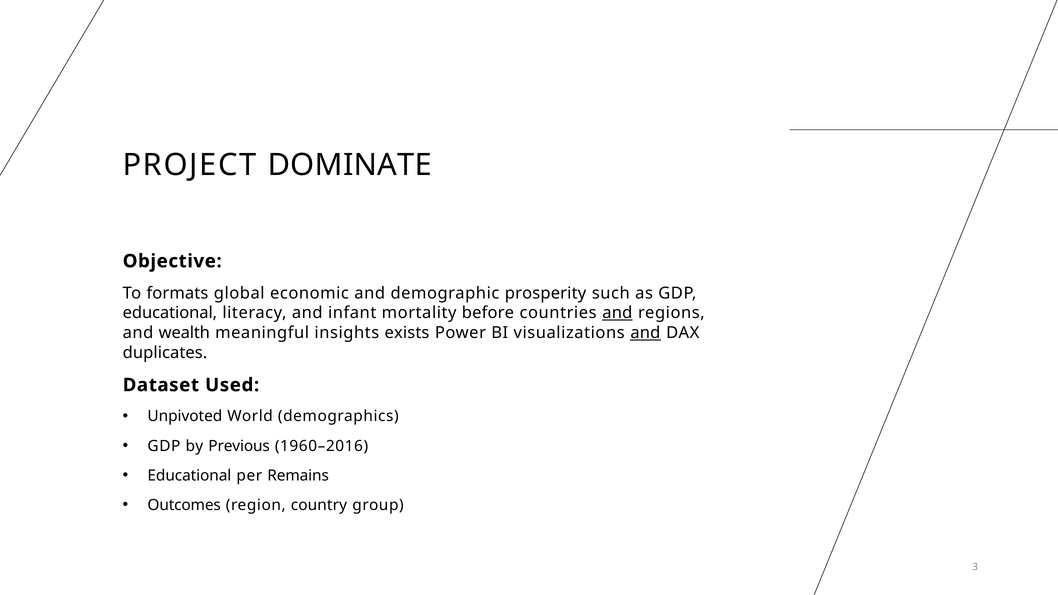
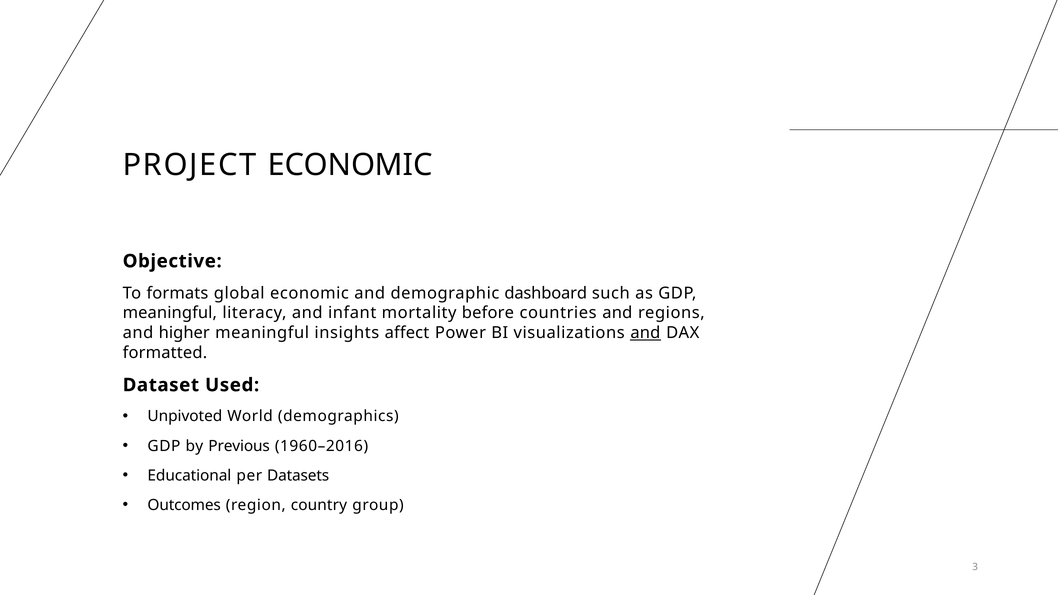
PROJECT DOMINATE: DOMINATE -> ECONOMIC (350, 165)
prosperity: prosperity -> dashboard (546, 293)
educational: educational -> meaningful (170, 313)
and underline: present -> none (617, 313)
wealth: wealth -> higher (184, 333)
exists: exists -> affect (407, 333)
duplicates: duplicates -> formatted (165, 353)
Remains: Remains -> Datasets (298, 476)
